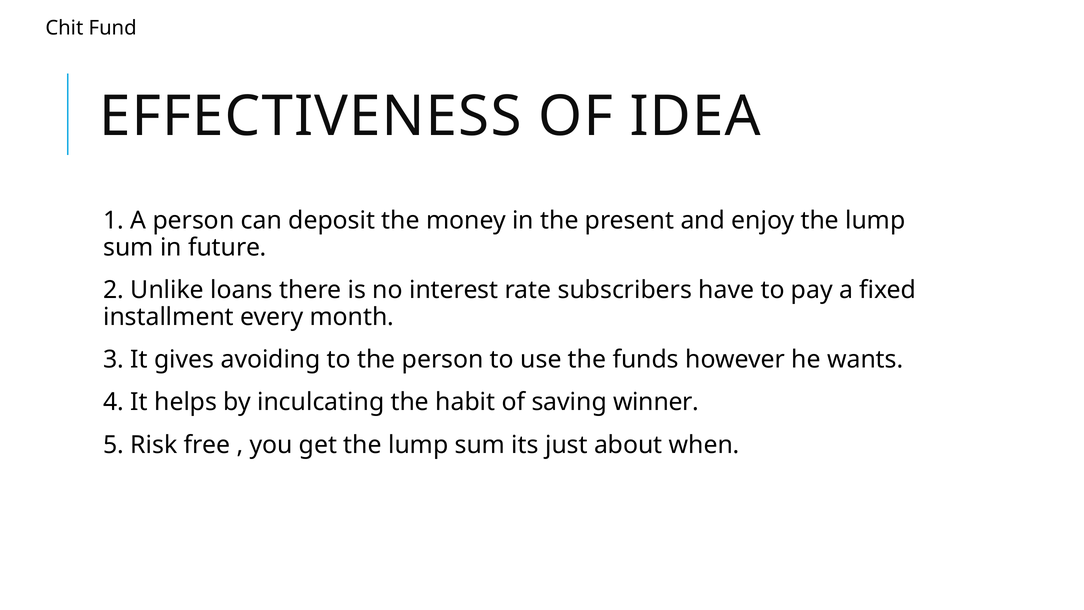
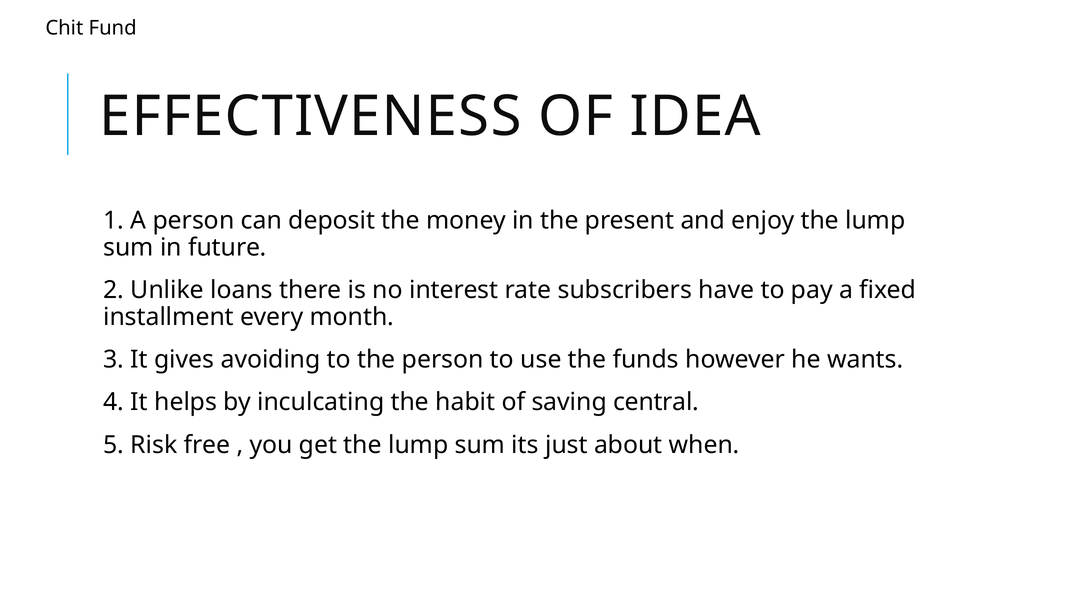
winner: winner -> central (656, 402)
